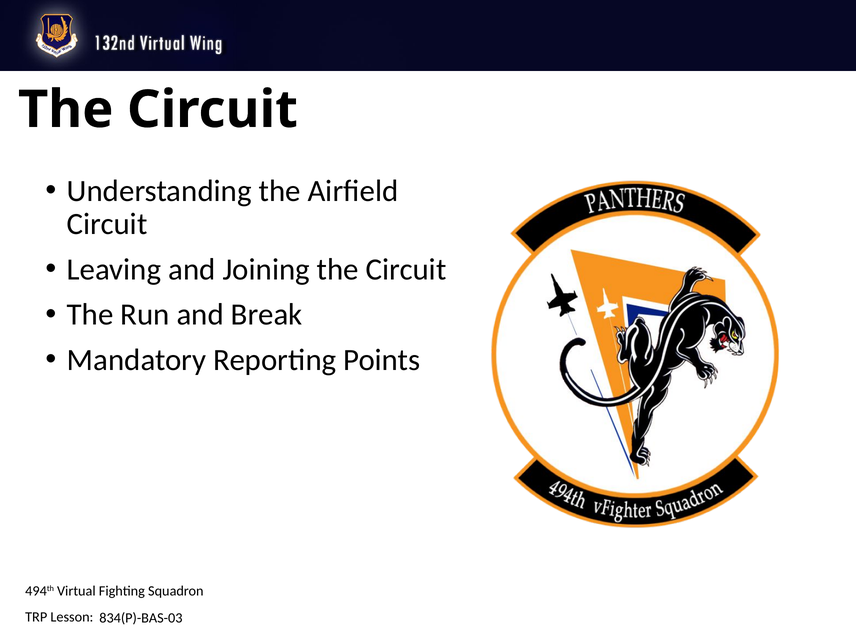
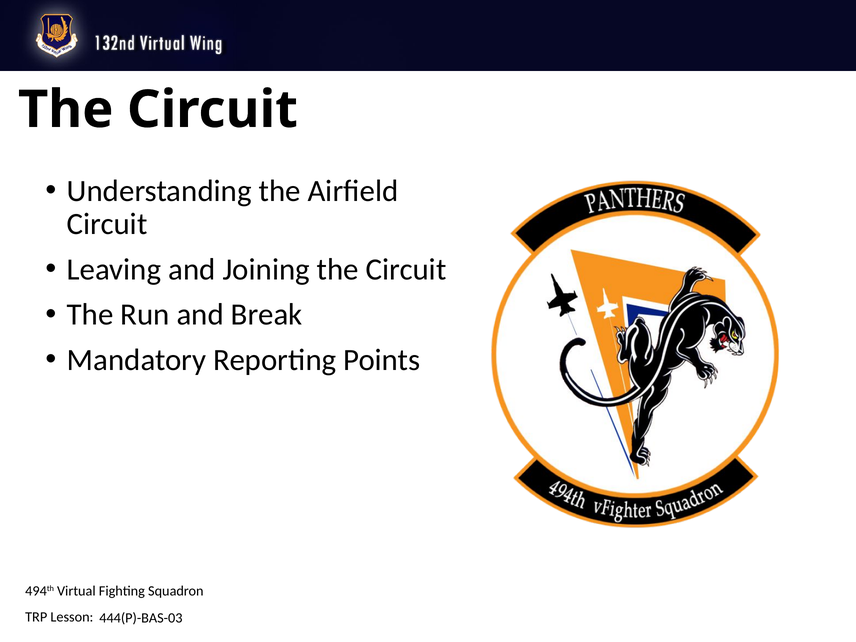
834(P)-BAS-03: 834(P)-BAS-03 -> 444(P)-BAS-03 (141, 618)
